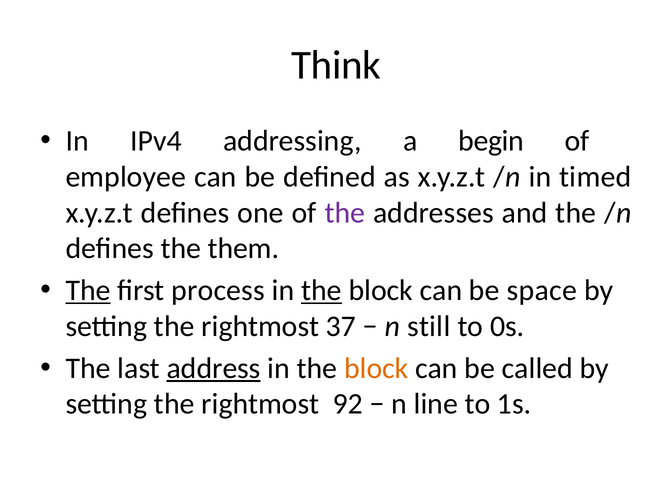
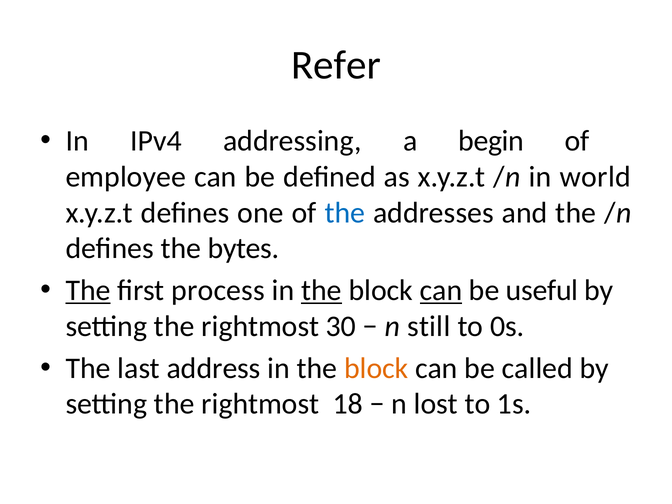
Think: Think -> Refer (336, 65)
timed: timed -> world (595, 177)
the colour: purple -> blue (345, 213)
them: them -> bytes (244, 249)
can underline: none -> present (441, 290)
space: space -> useful (542, 290)
37: 37 -> 30 (341, 326)
address underline: present -> none (214, 368)
92: 92 -> 18 (348, 404)
line: line -> lost (436, 404)
